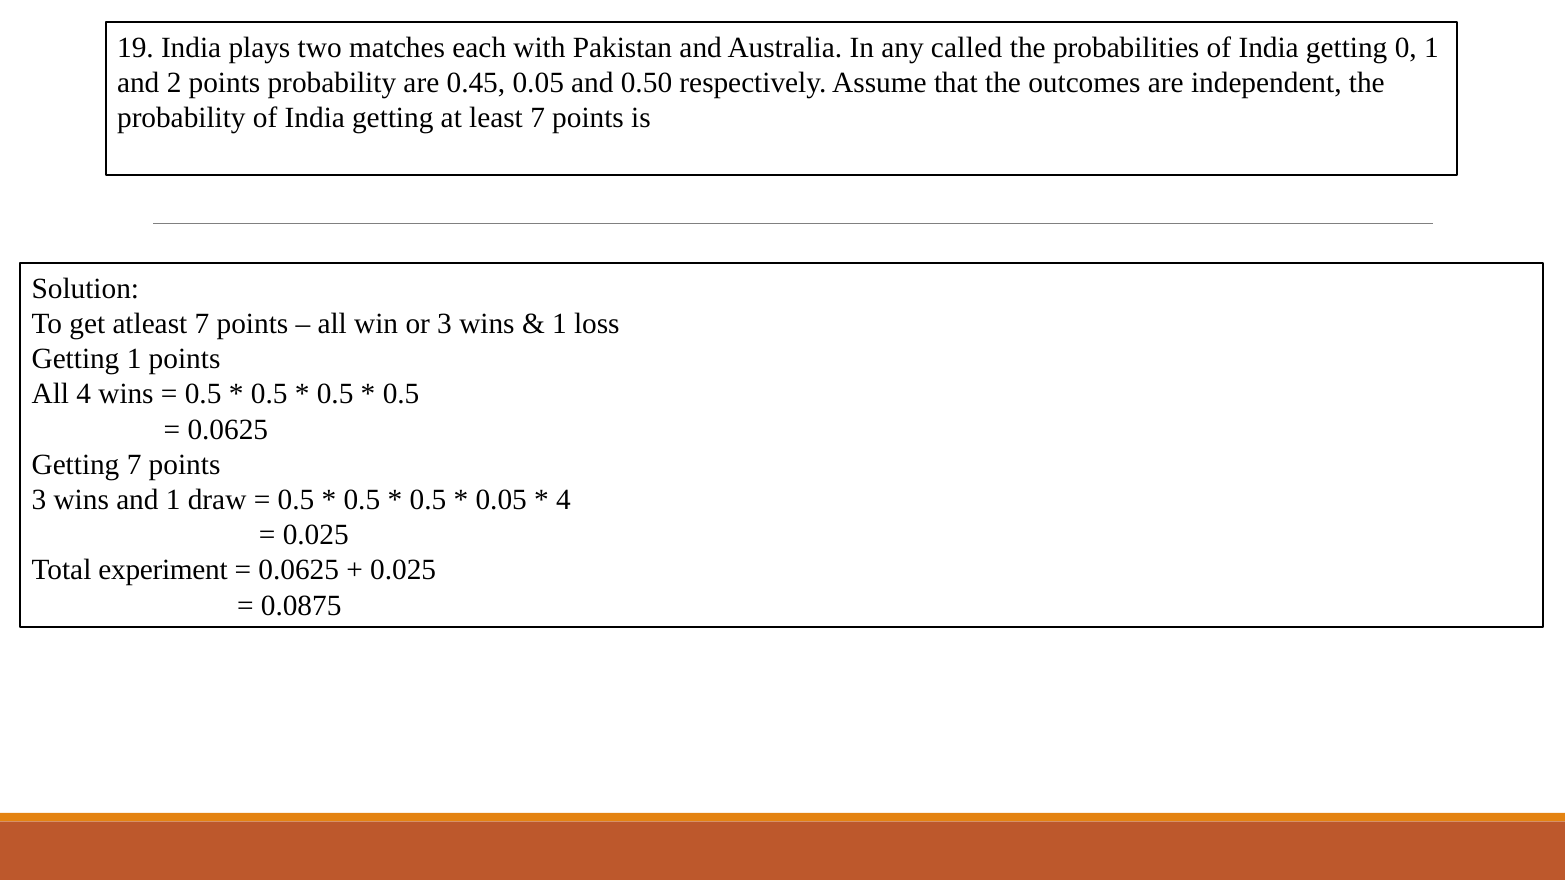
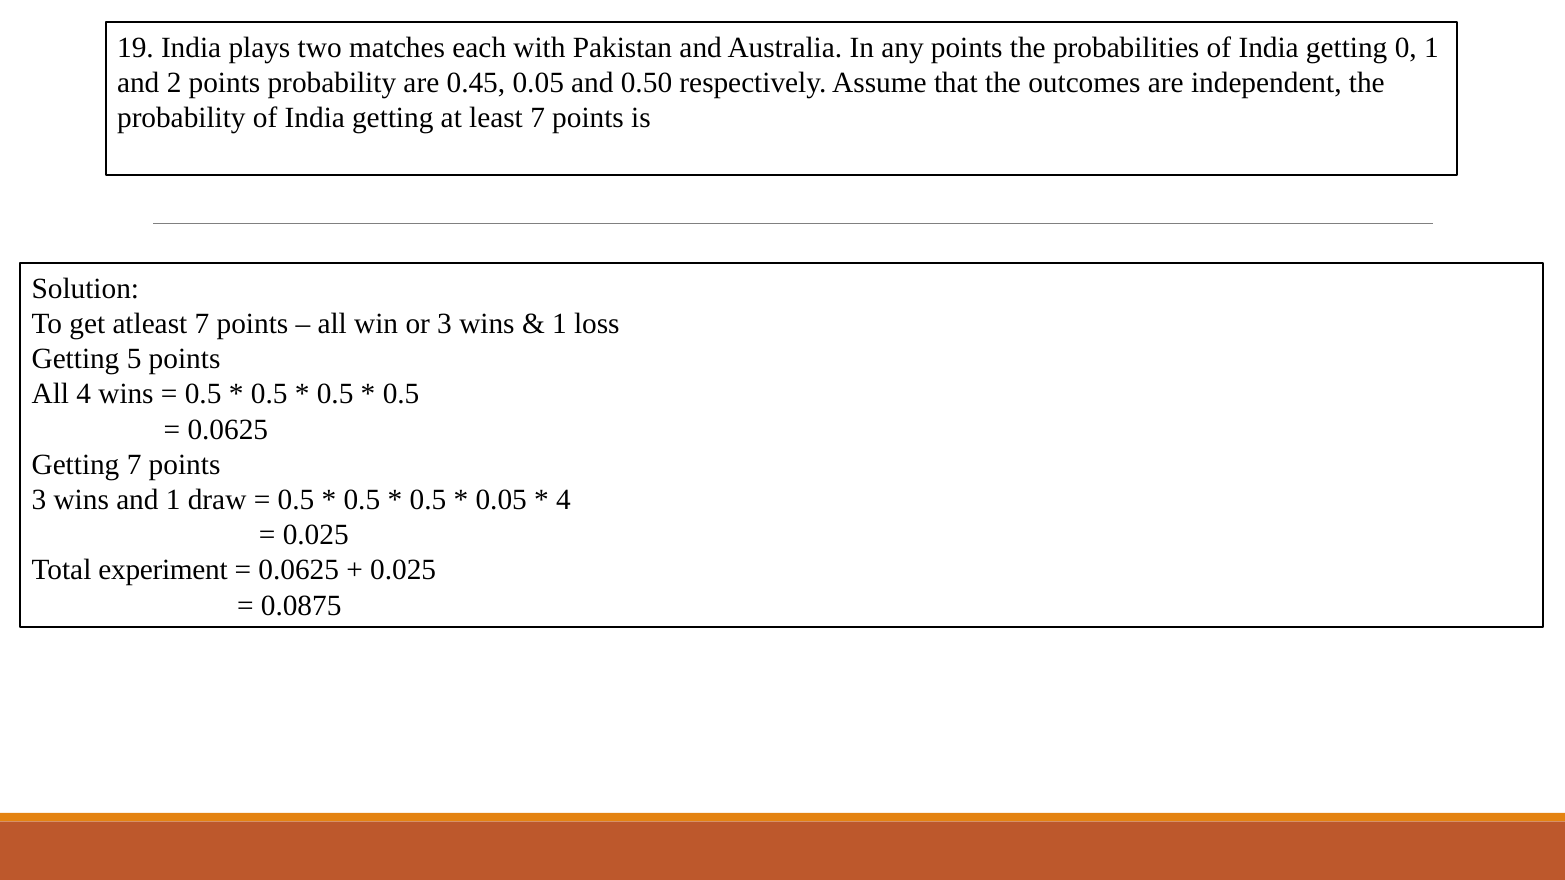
any called: called -> points (967, 48)
Getting 1: 1 -> 5 (134, 359)
